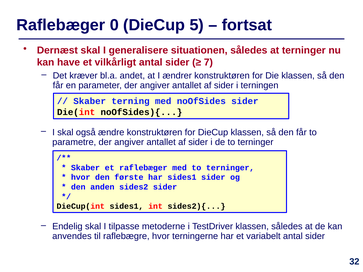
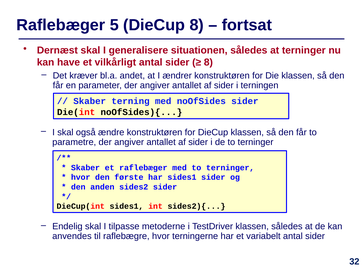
0: 0 -> 5 (114, 25)
DieCup 5: 5 -> 8 (197, 25)
7: 7 -> 8 (208, 62)
